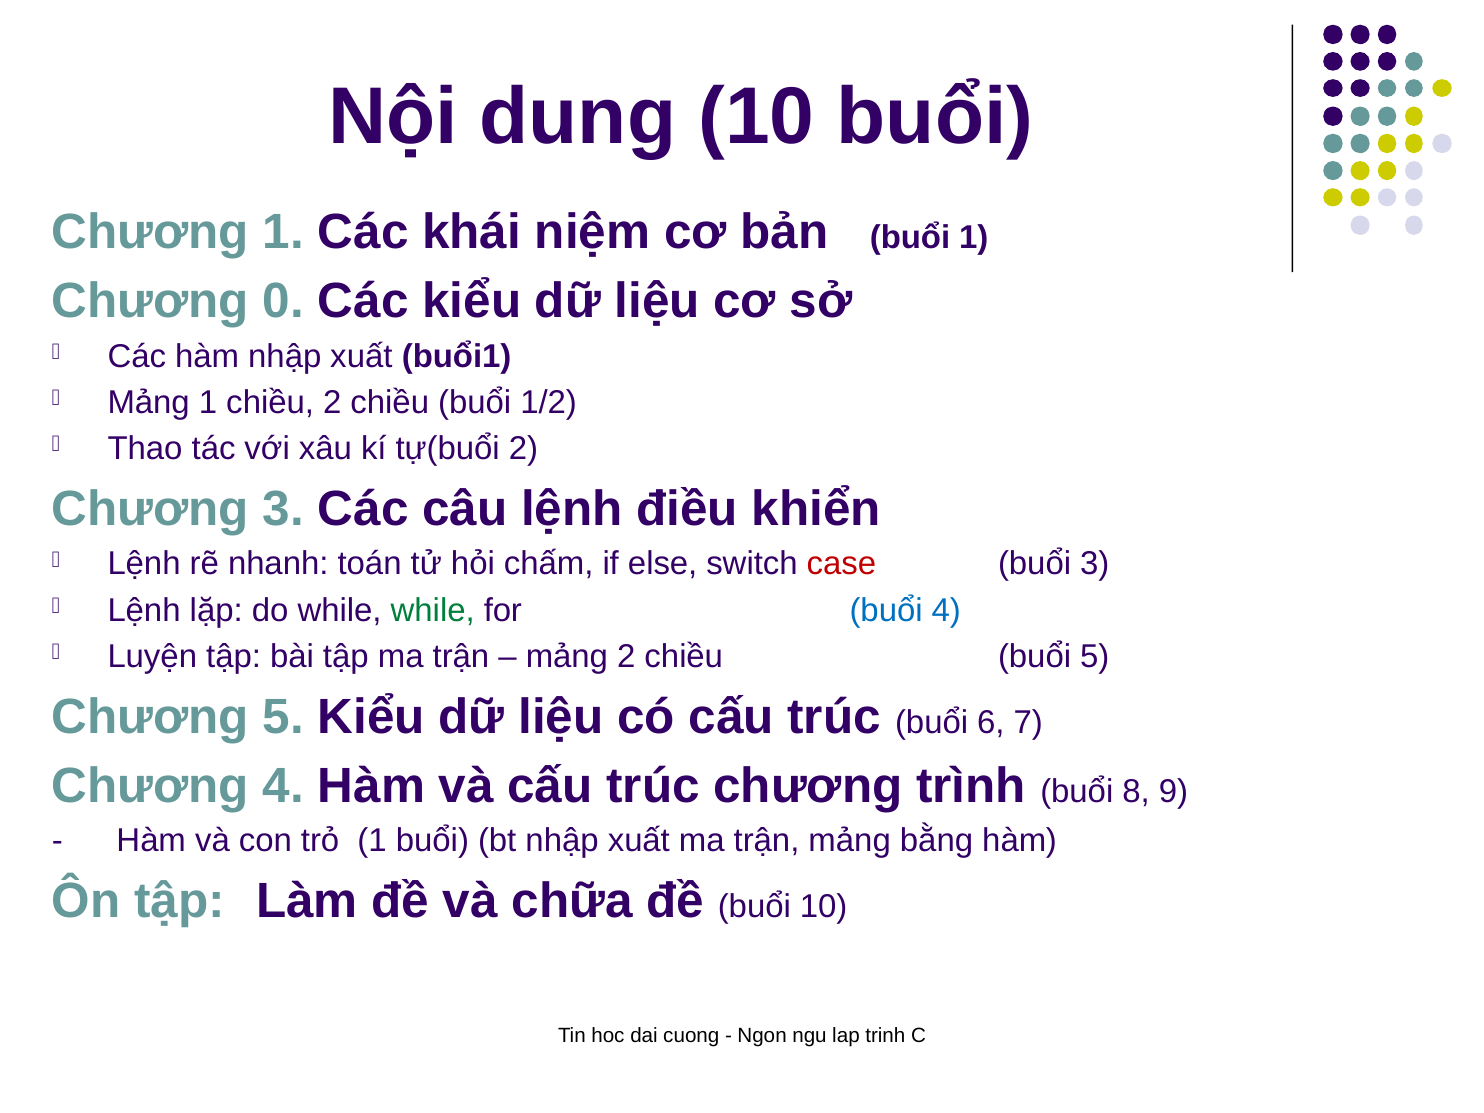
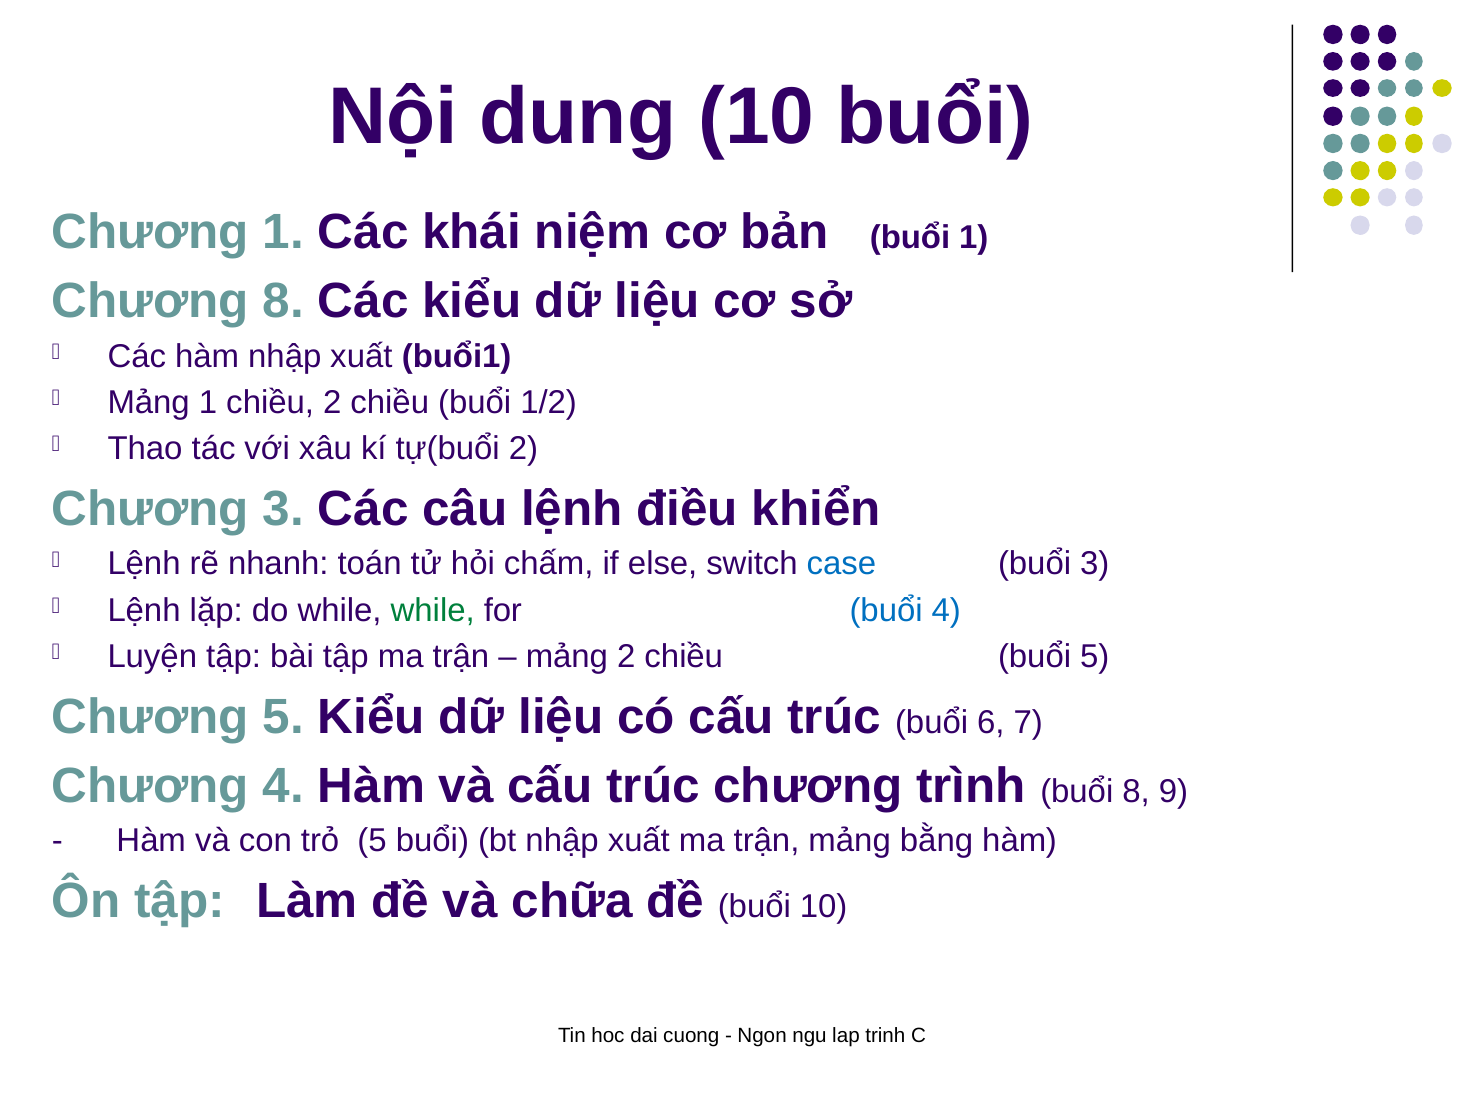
Chương 0: 0 -> 8 (283, 302)
case colour: red -> blue (841, 564)
trỏ 1: 1 -> 5 (372, 841)
